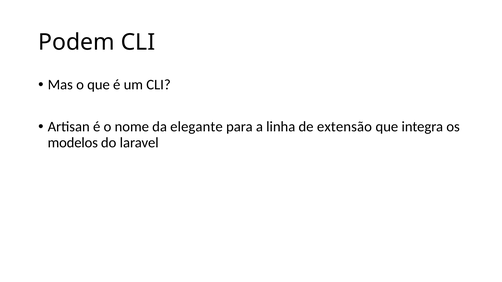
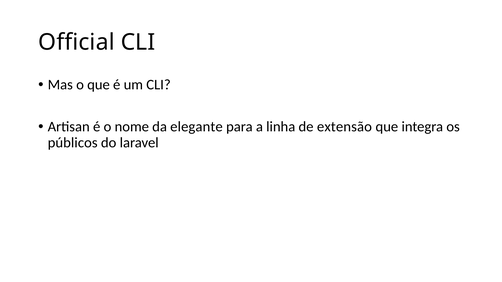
Podem: Podem -> Official (76, 42)
modelos: modelos -> públicos (73, 143)
